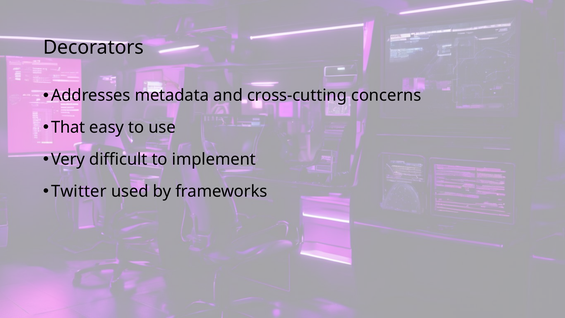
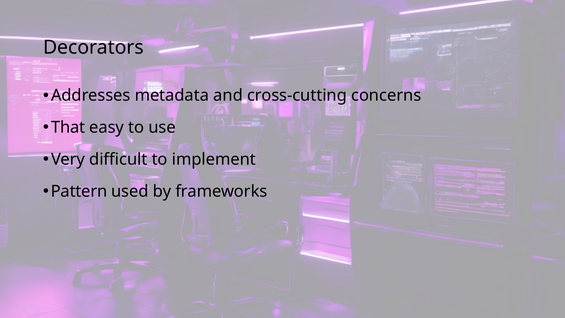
Twitter: Twitter -> Pattern (79, 191)
